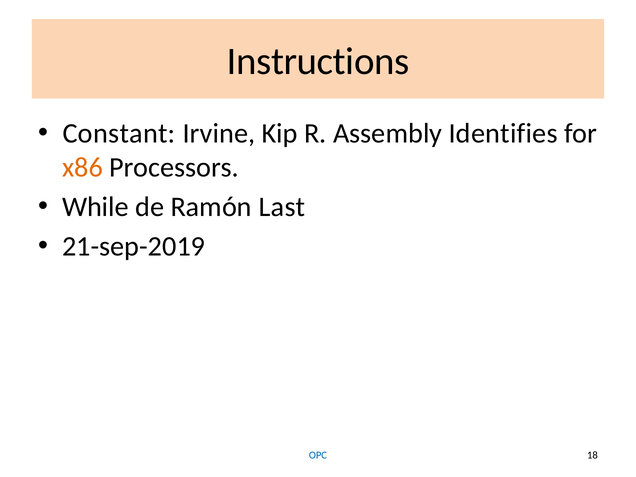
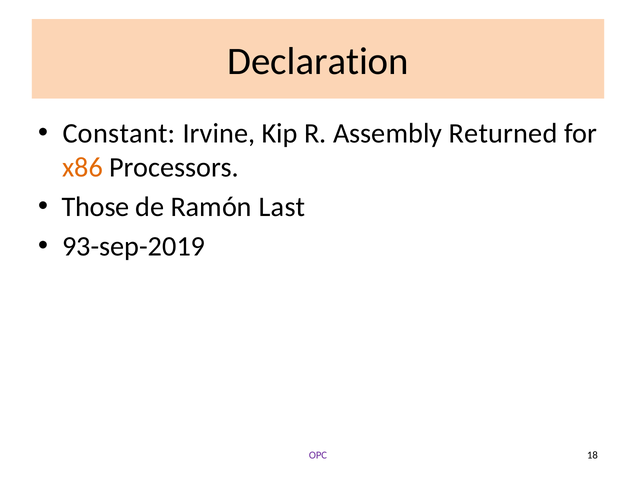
Instructions: Instructions -> Declaration (318, 62)
Identifies: Identifies -> Returned (503, 133)
While: While -> Those (96, 207)
21-sep-2019: 21-sep-2019 -> 93-sep-2019 (134, 247)
OPC colour: blue -> purple (318, 455)
